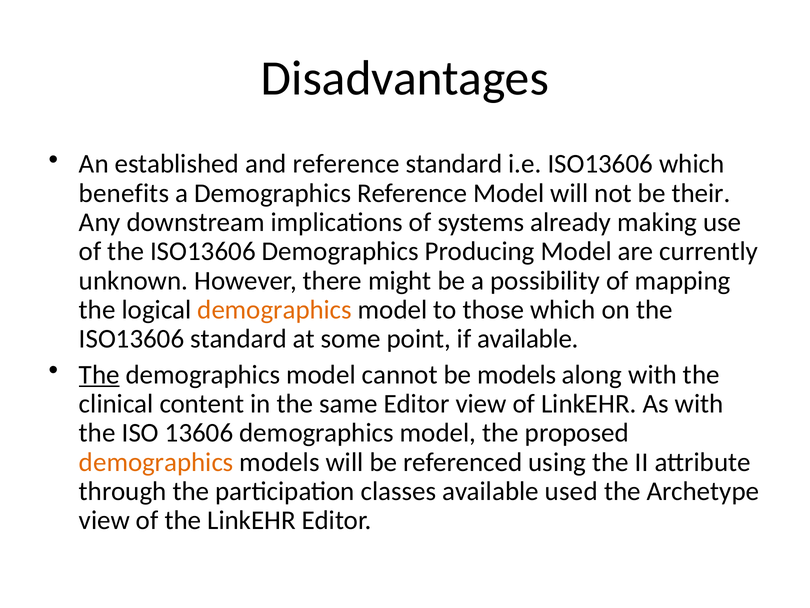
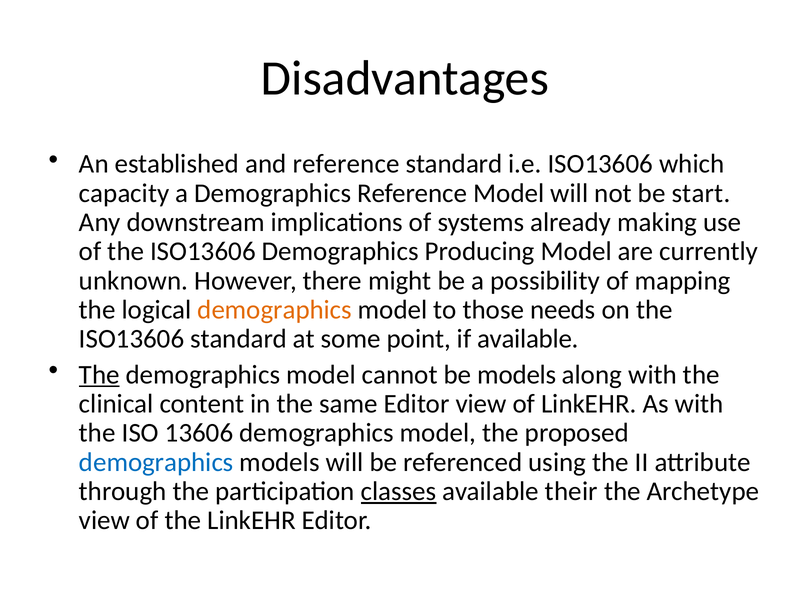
benefits: benefits -> capacity (124, 193)
their: their -> start (701, 193)
those which: which -> needs (563, 310)
demographics colour: orange -> blue (156, 462)
classes underline: none -> present (399, 491)
used: used -> their (571, 491)
